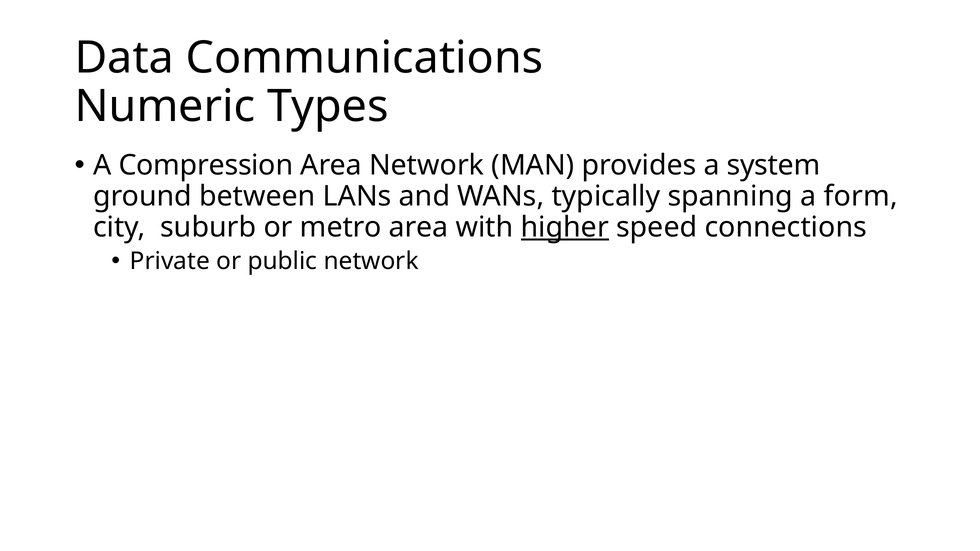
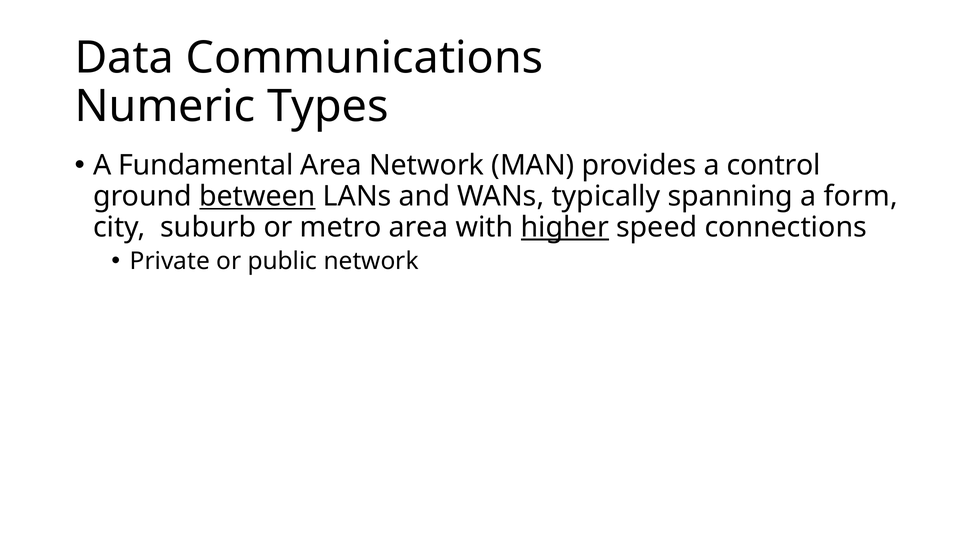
Compression: Compression -> Fundamental (206, 166)
system: system -> control (774, 166)
between underline: none -> present (257, 196)
